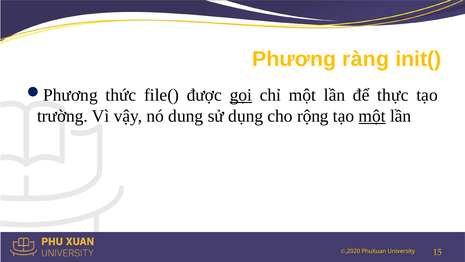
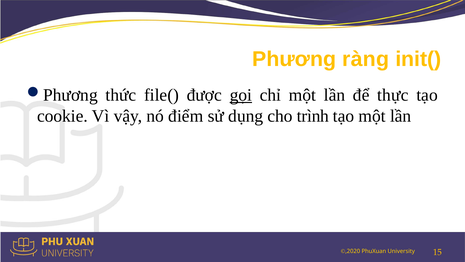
trường: trường -> cookie (62, 116)
dung: dung -> điểm (186, 116)
rộng: rộng -> trình (313, 116)
một underline: present -> none (372, 116)
